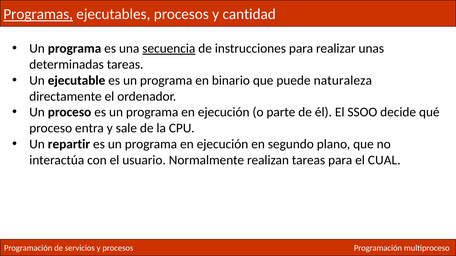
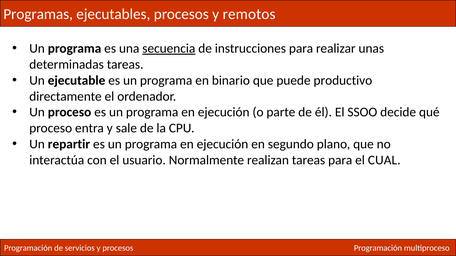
Programas underline: present -> none (38, 14)
cantidad: cantidad -> remotos (249, 14)
naturaleza: naturaleza -> productivo (343, 81)
